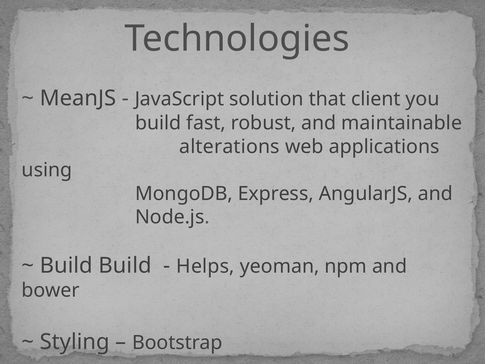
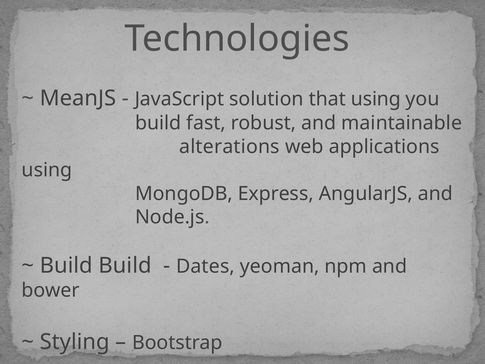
that client: client -> using (376, 99)
Helps: Helps -> Dates (205, 266)
